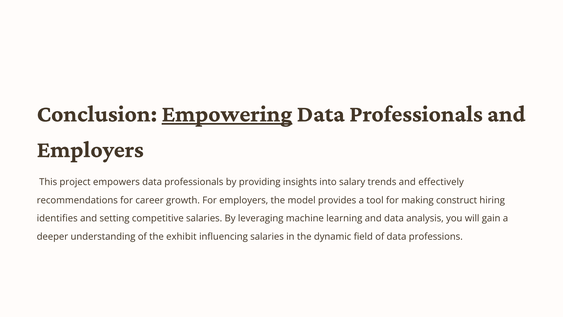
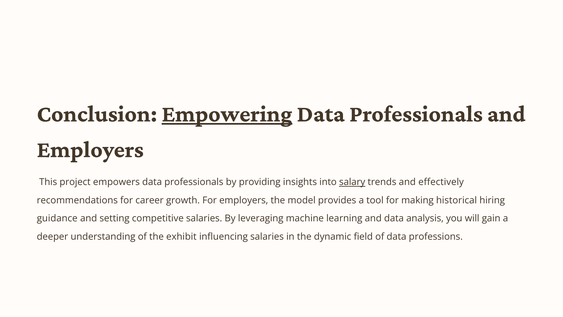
salary underline: none -> present (352, 182)
construct: construct -> historical (457, 200)
identifies: identifies -> guidance (57, 218)
